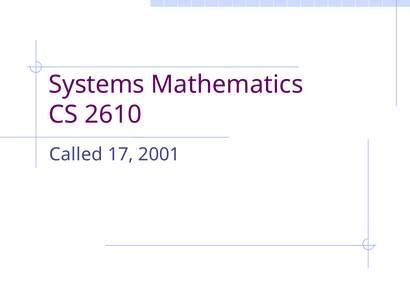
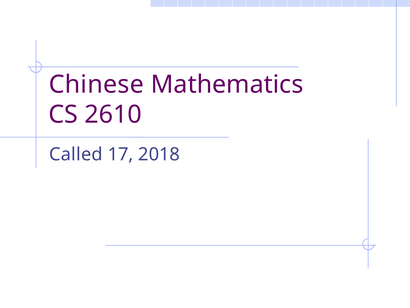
Systems: Systems -> Chinese (96, 84)
2001: 2001 -> 2018 (159, 154)
